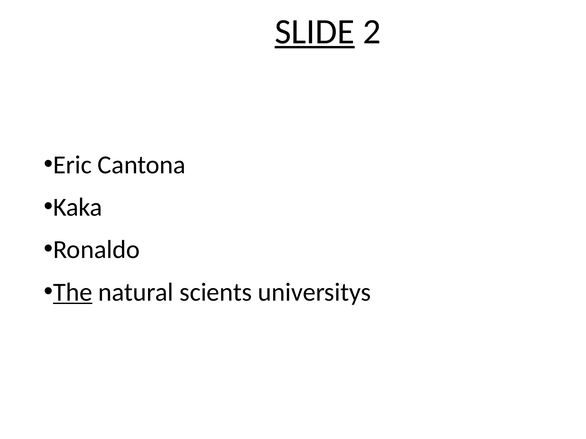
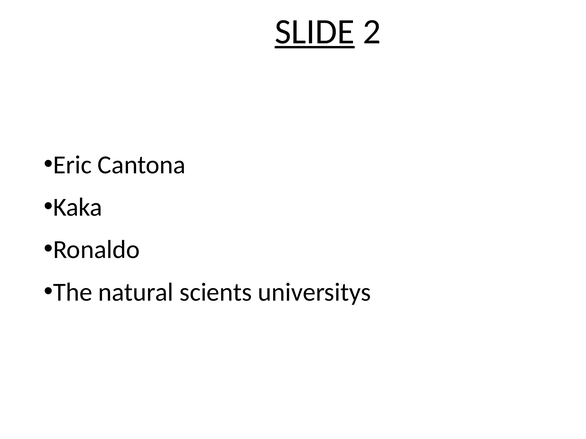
The underline: present -> none (73, 292)
